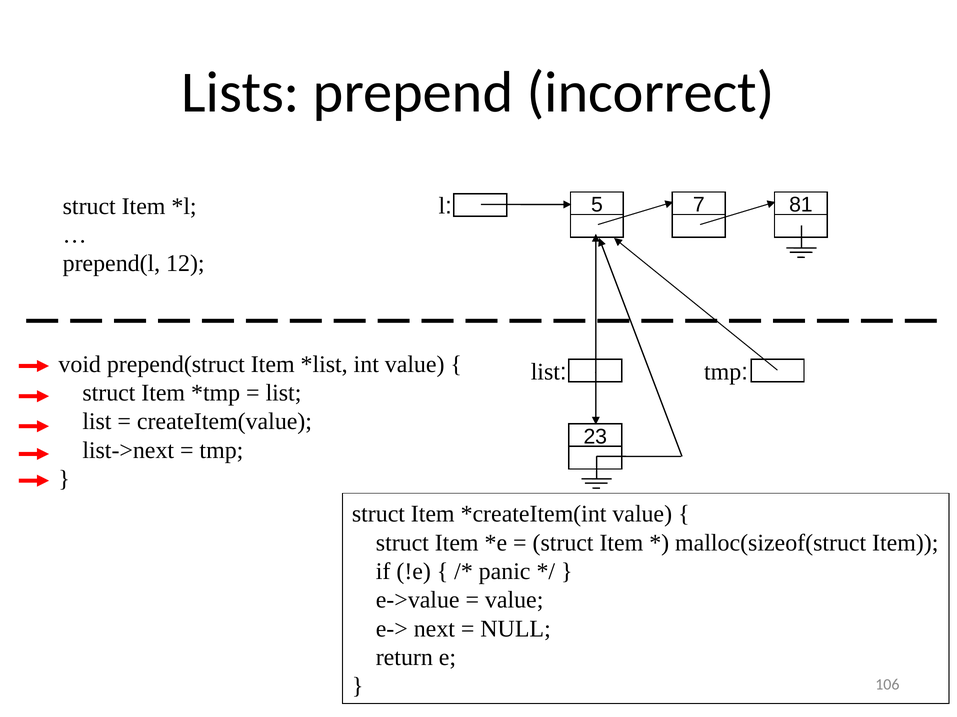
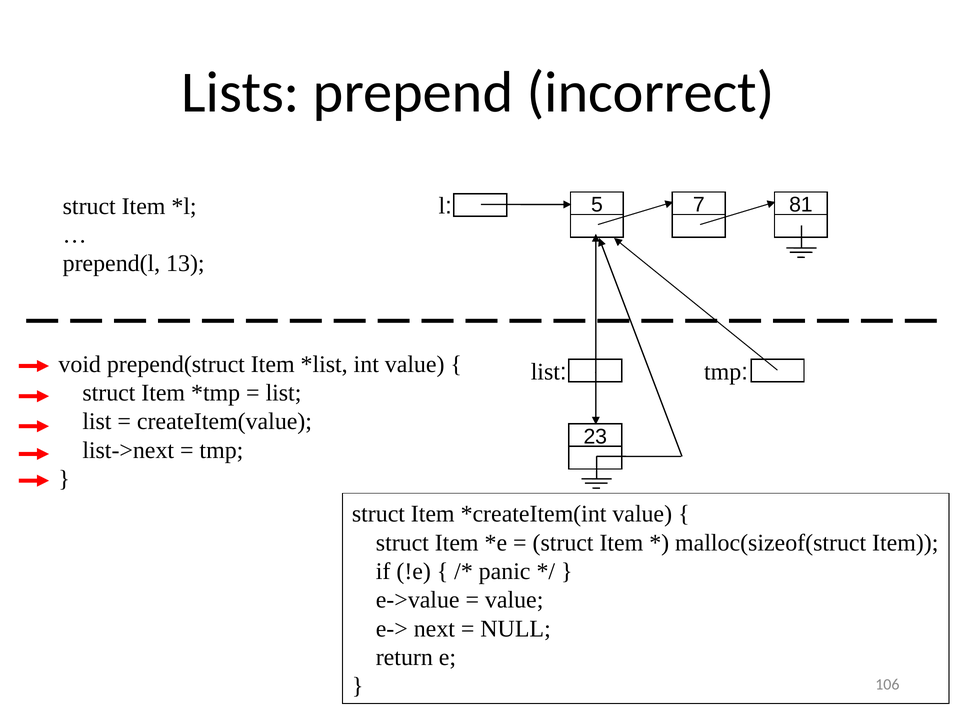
12: 12 -> 13 (185, 264)
